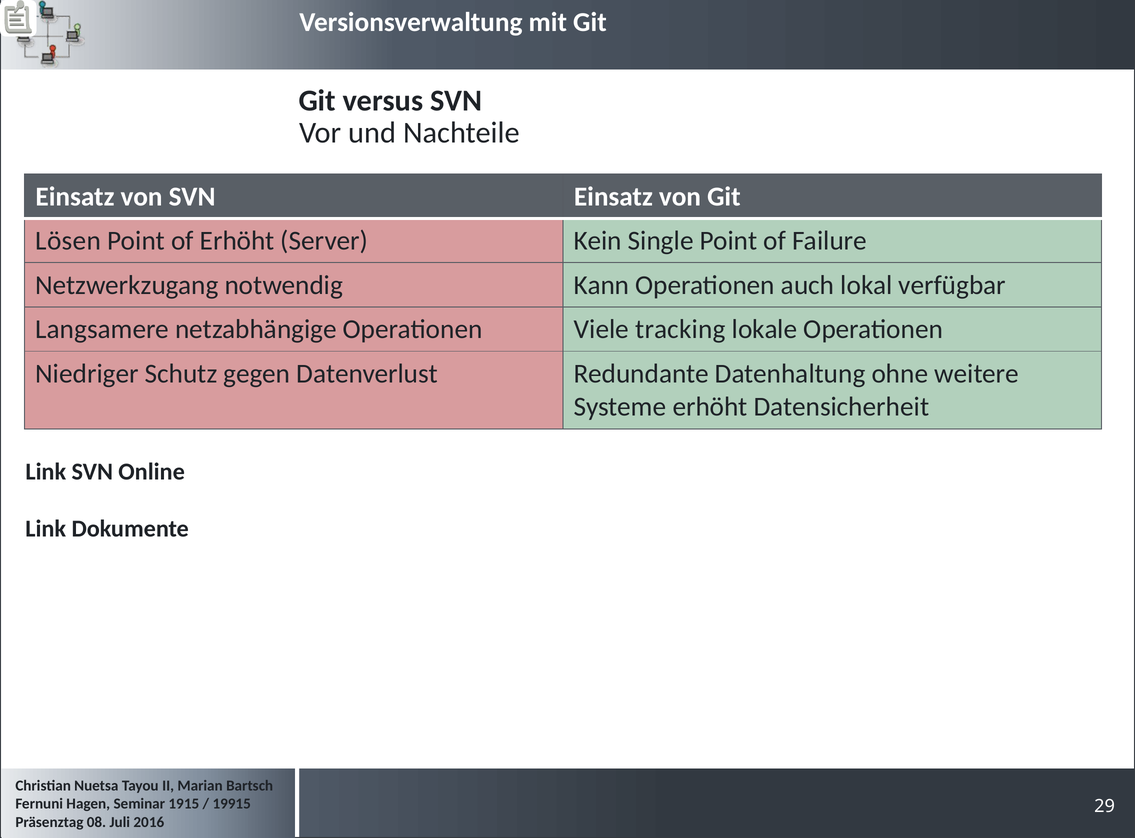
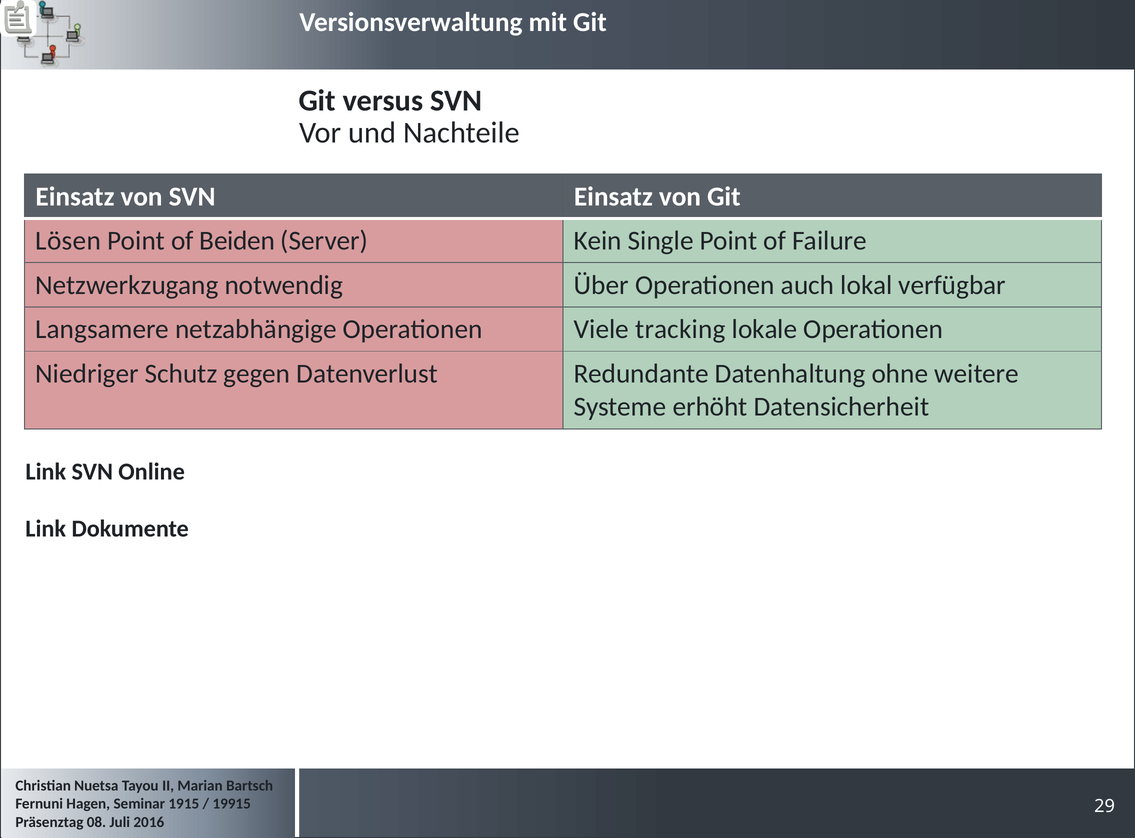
of Erhöht: Erhöht -> Beiden (237, 241)
Kann: Kann -> Über (601, 285)
